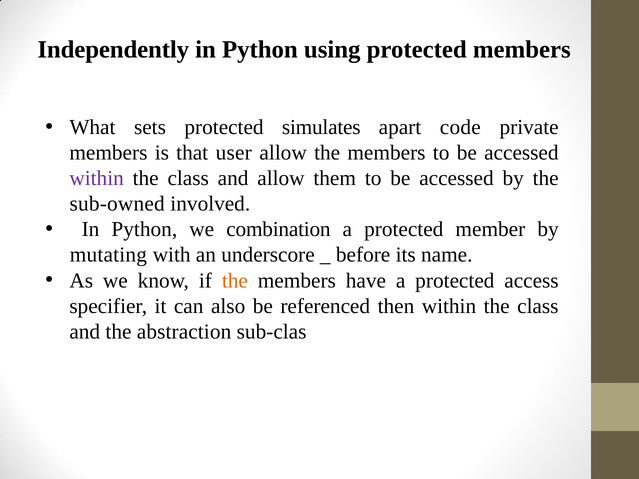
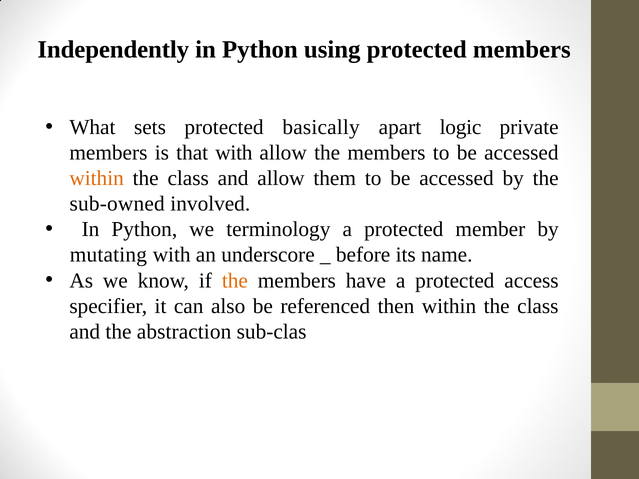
simulates: simulates -> basically (321, 127)
code: code -> logic (460, 127)
that user: user -> with (234, 153)
within colour: purple -> orange (97, 178)
combination: combination -> terminology (278, 229)
